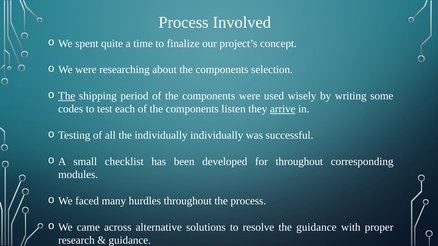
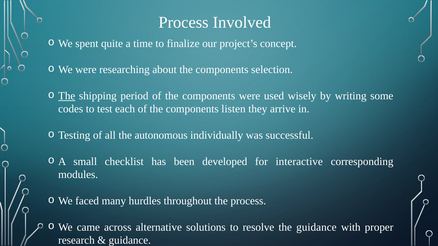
arrive underline: present -> none (283, 109)
the individually: individually -> autonomous (161, 135)
for throughout: throughout -> interactive (299, 162)
